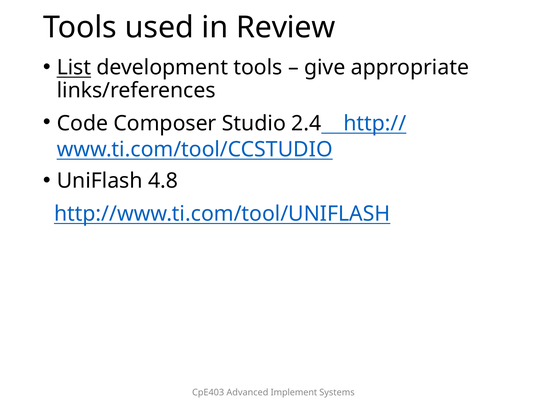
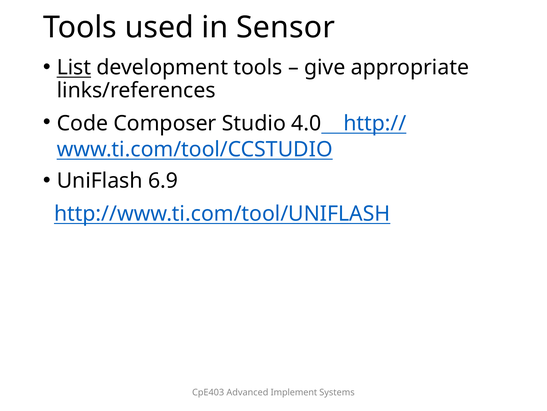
Review: Review -> Sensor (286, 27)
2.4: 2.4 -> 4.0 (306, 123)
4.8: 4.8 -> 6.9 (163, 180)
